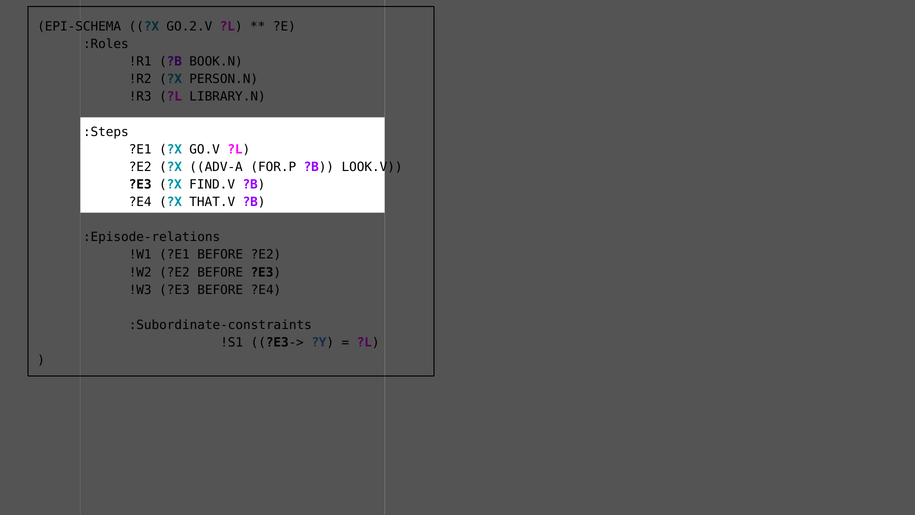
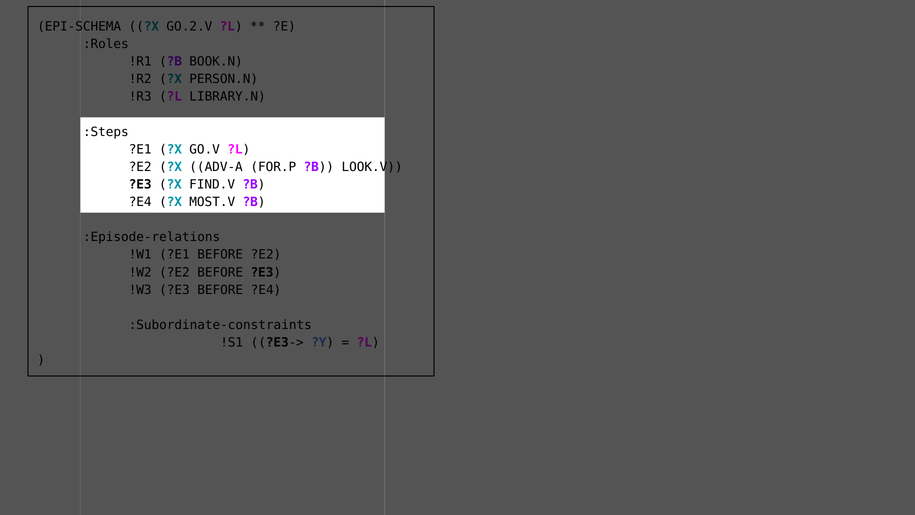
THAT.V: THAT.V -> MOST.V (212, 202)
